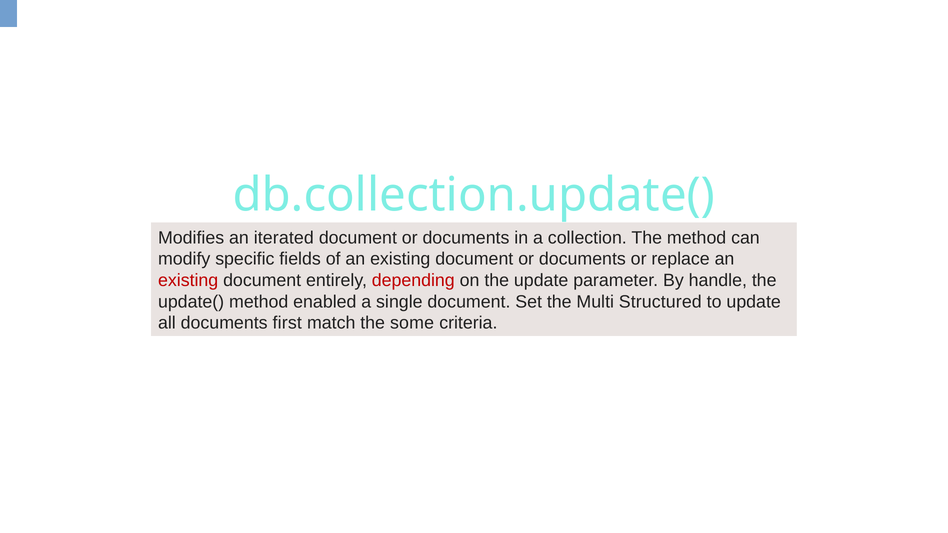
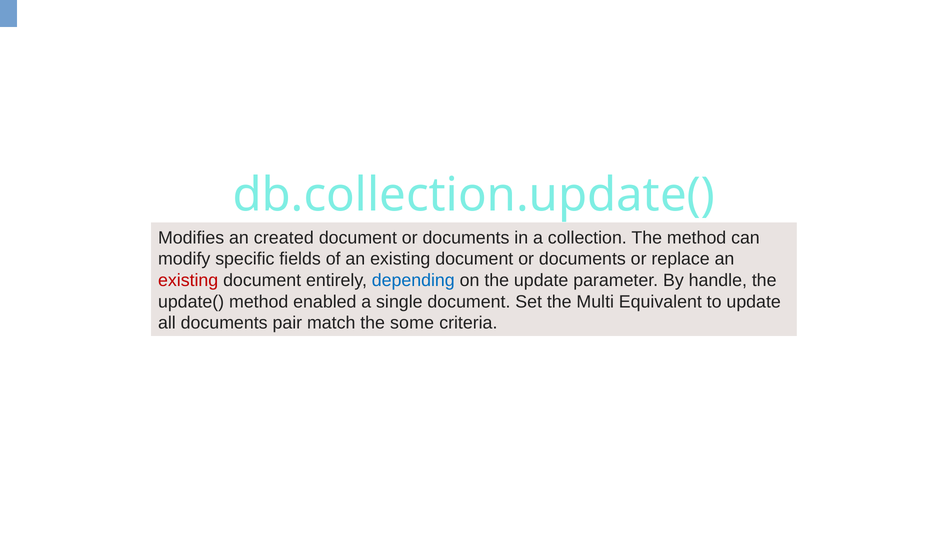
iterated: iterated -> created (284, 238)
depending colour: red -> blue (413, 281)
Structured: Structured -> Equivalent (660, 302)
first: first -> pair (287, 323)
